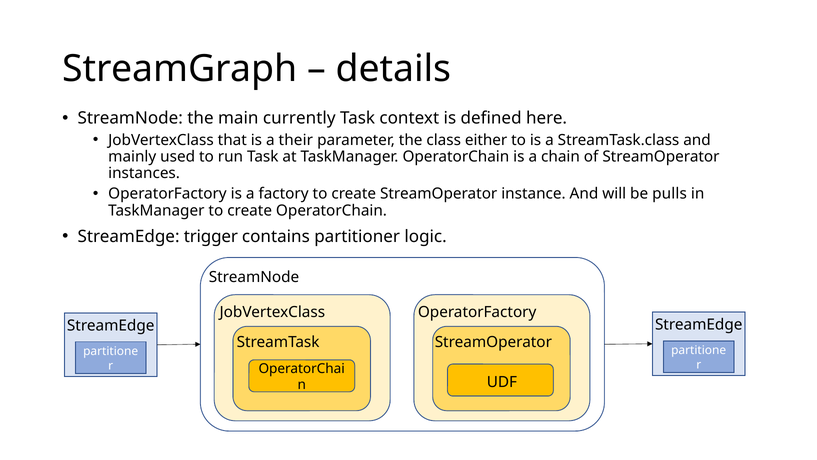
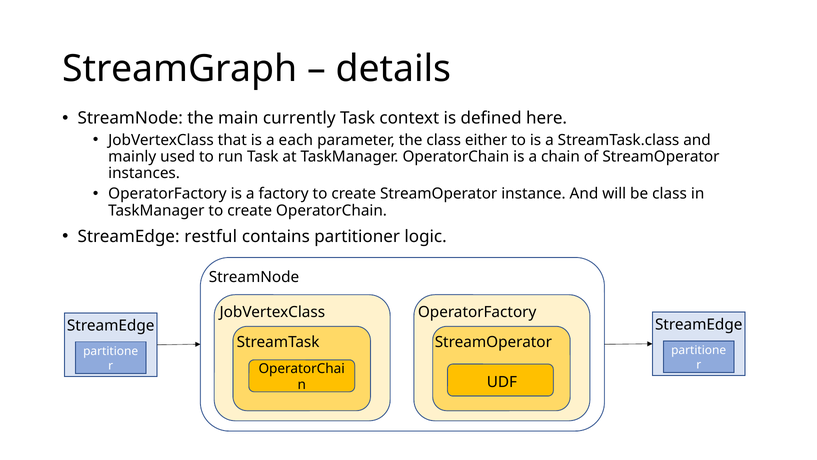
their: their -> each (296, 140)
be pulls: pulls -> class (670, 194)
trigger: trigger -> restful (211, 236)
